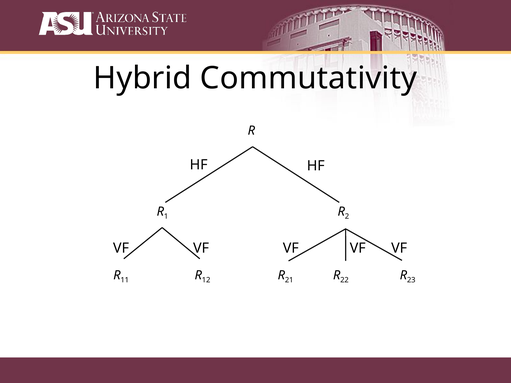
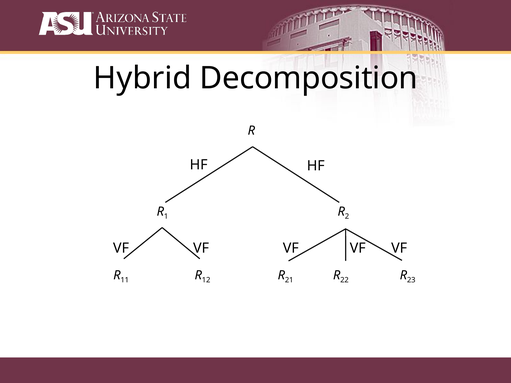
Commutativity: Commutativity -> Decomposition (309, 78)
